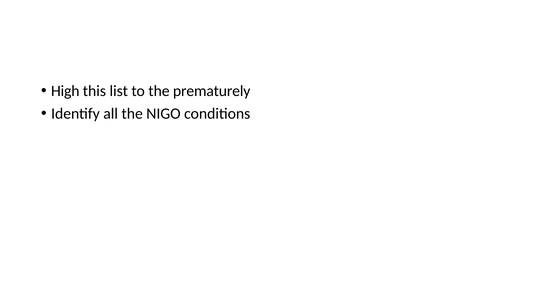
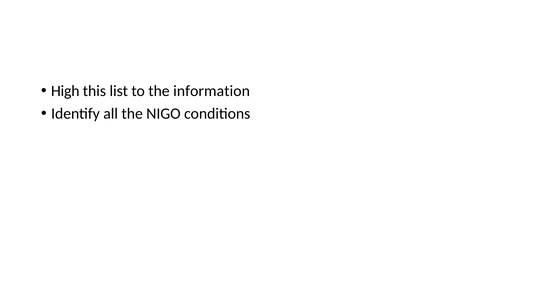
prematurely: prematurely -> information (212, 91)
